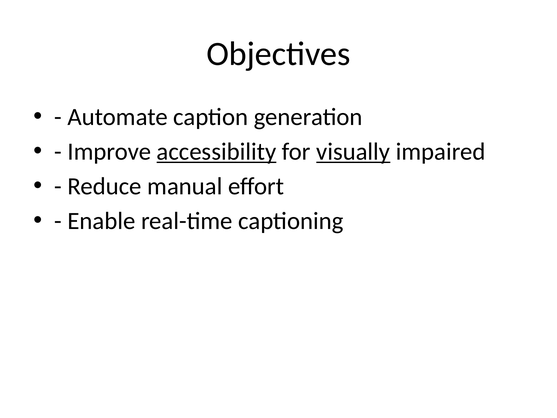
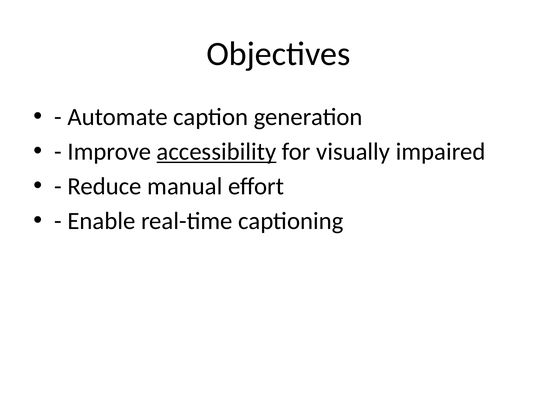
visually underline: present -> none (353, 152)
